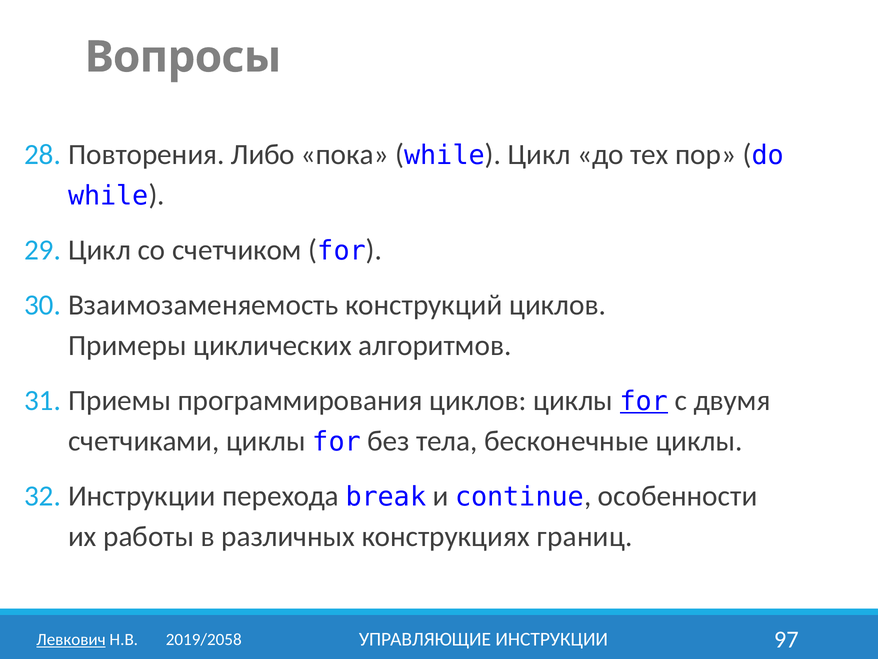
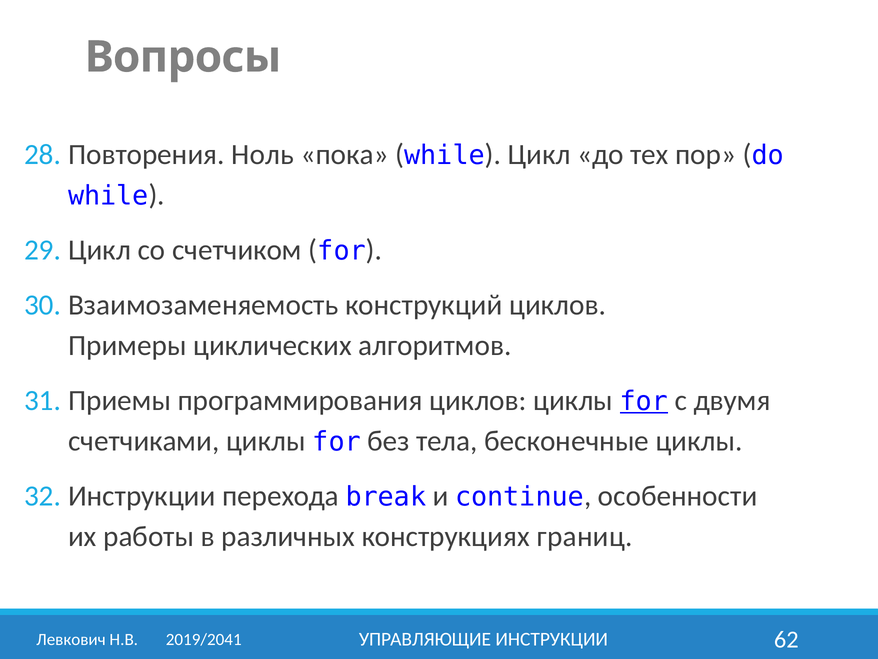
Либо: Либо -> Ноль (263, 155)
97: 97 -> 62 (786, 639)
Левкович underline: present -> none (71, 639)
2019/2058: 2019/2058 -> 2019/2041 (204, 639)
